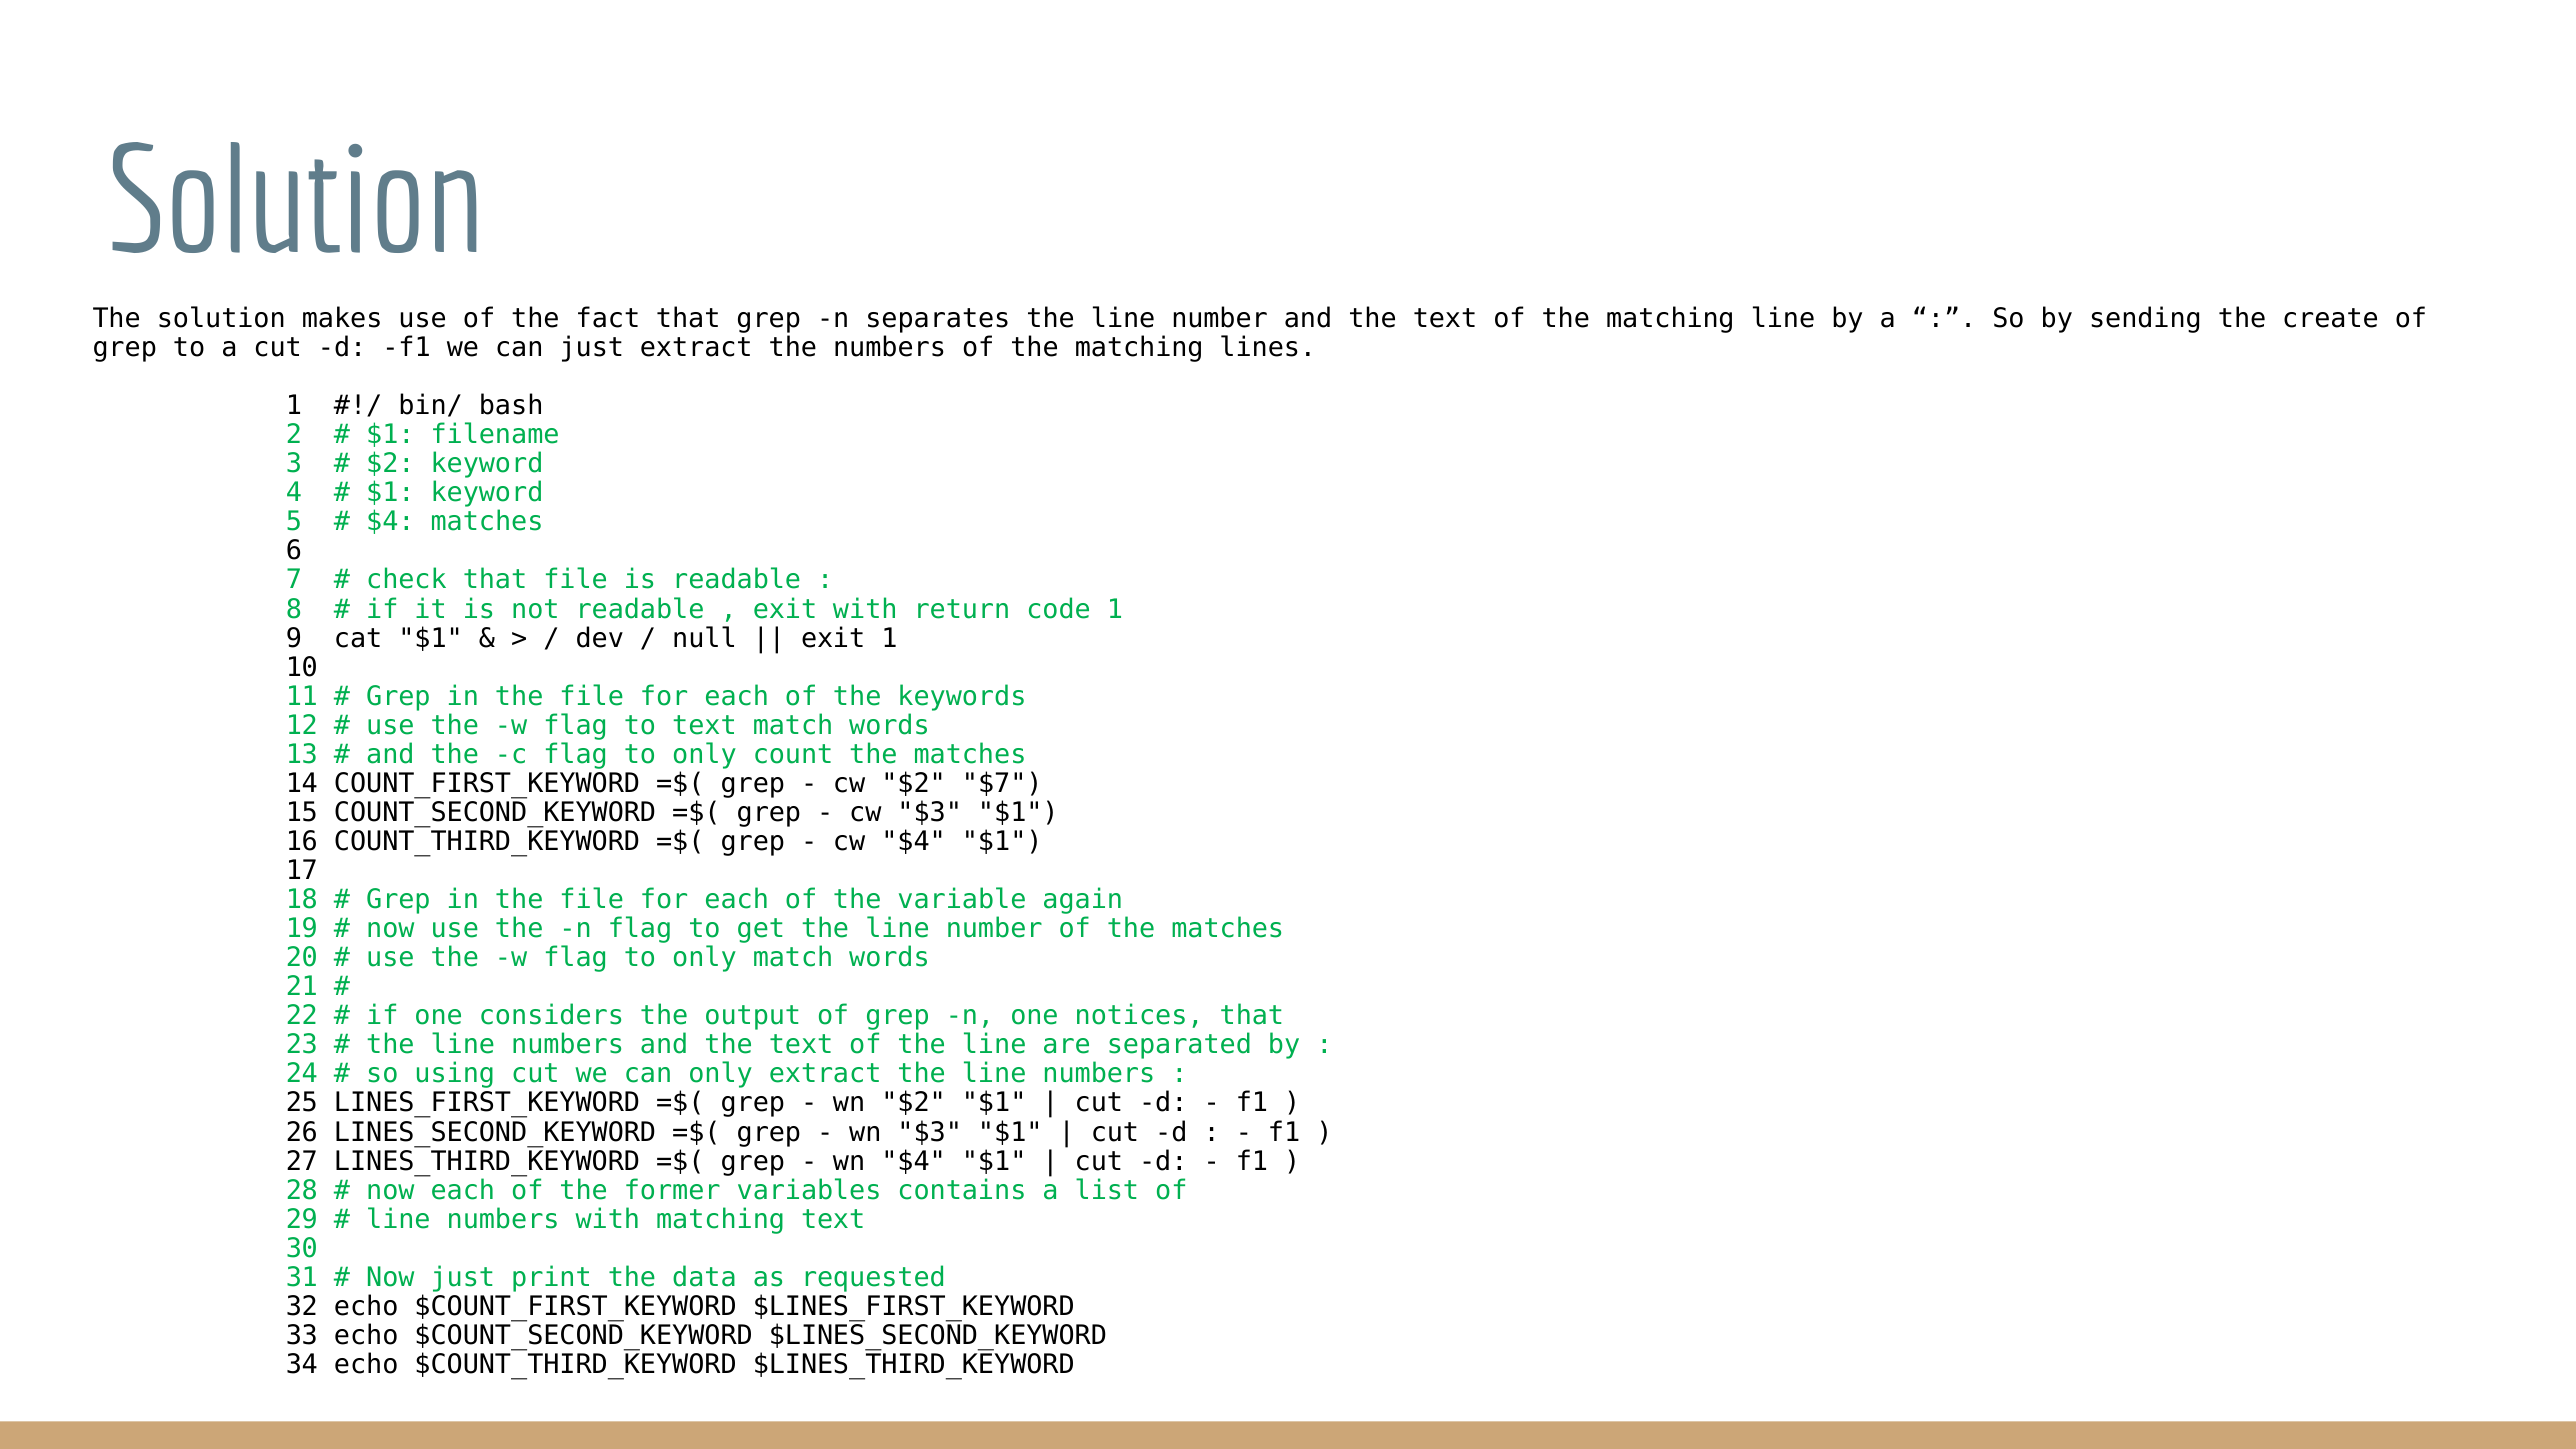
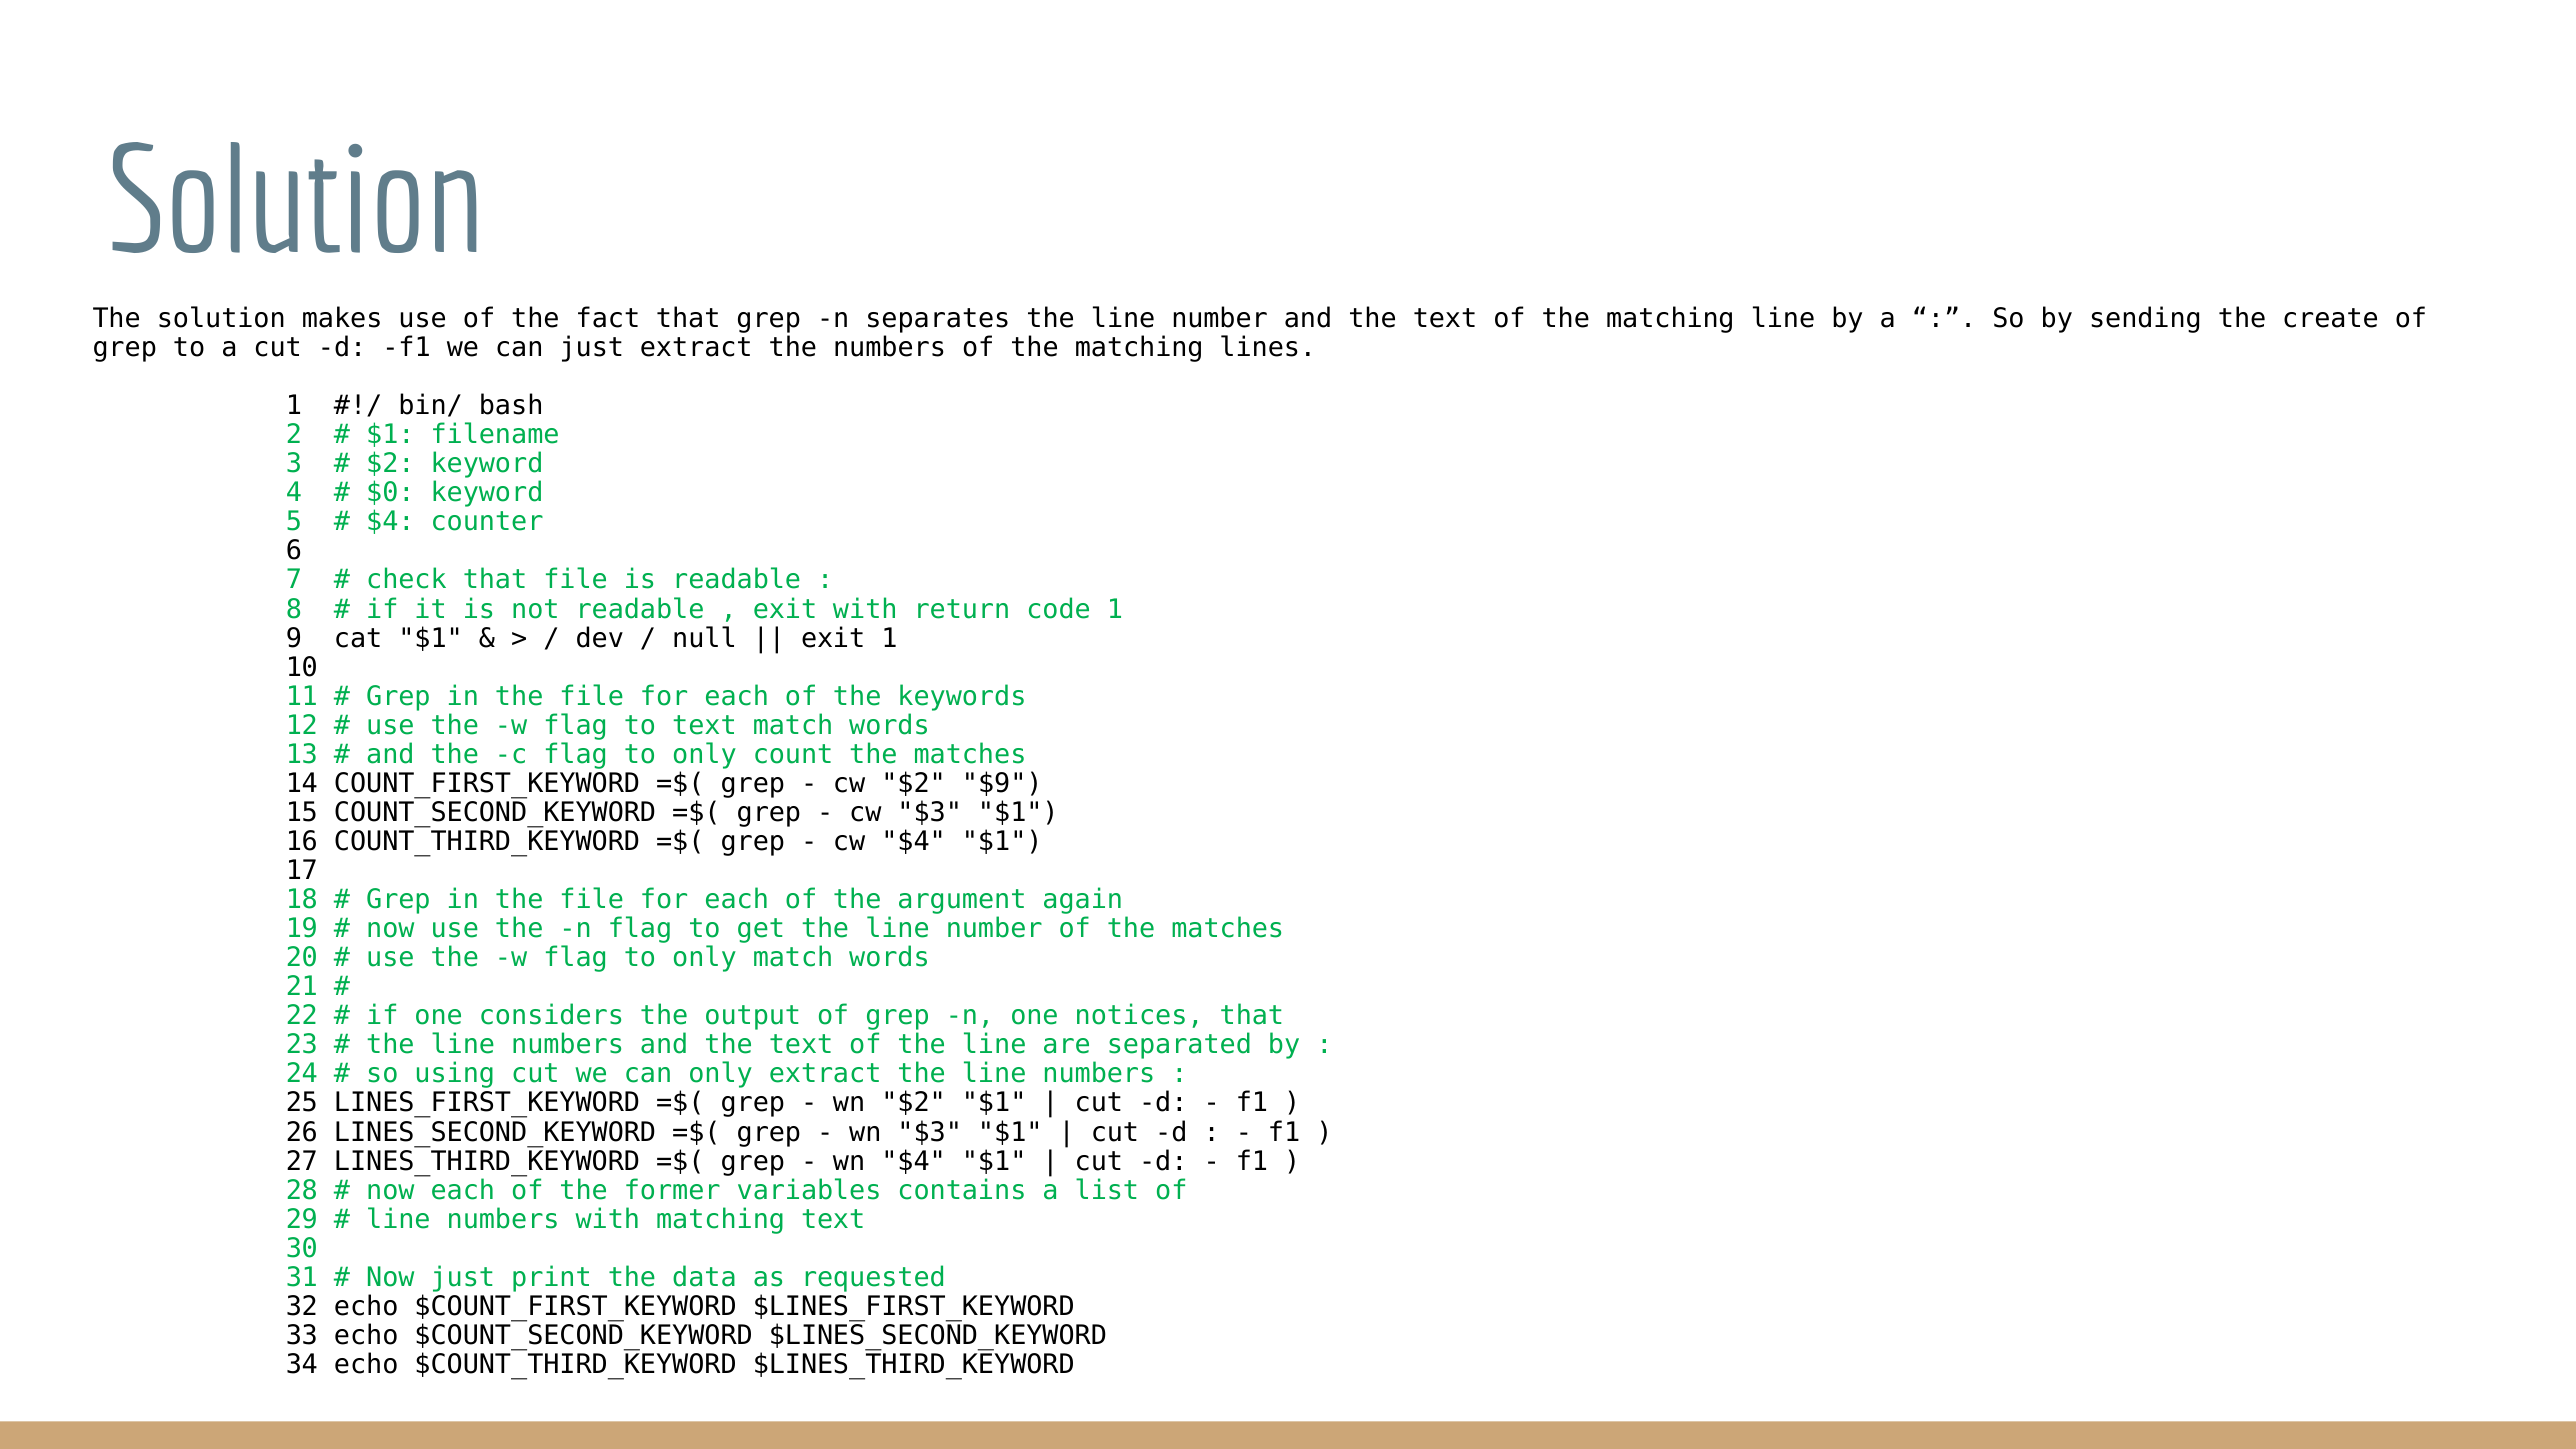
$1: $1 -> $0 (390, 493)
$4 matches: matches -> counter (487, 522)
$7: $7 -> $9 (1002, 783)
variable: variable -> argument (962, 900)
